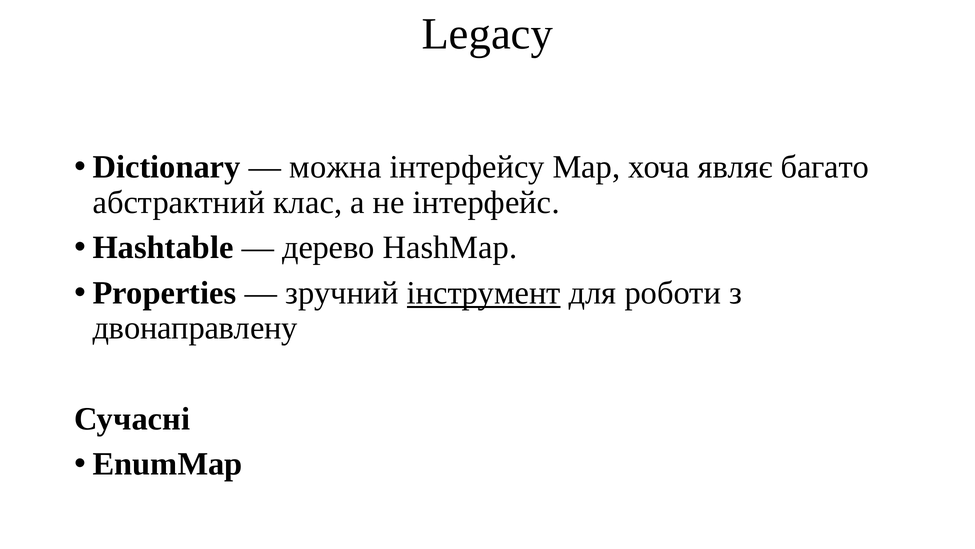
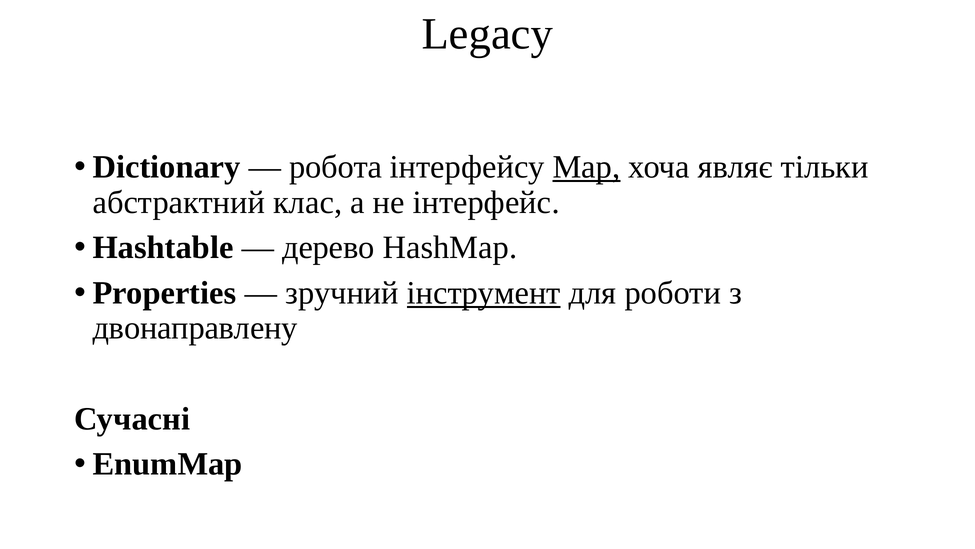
можна: можна -> робота (336, 167)
Map underline: none -> present (586, 167)
багато: багато -> тільки (825, 167)
